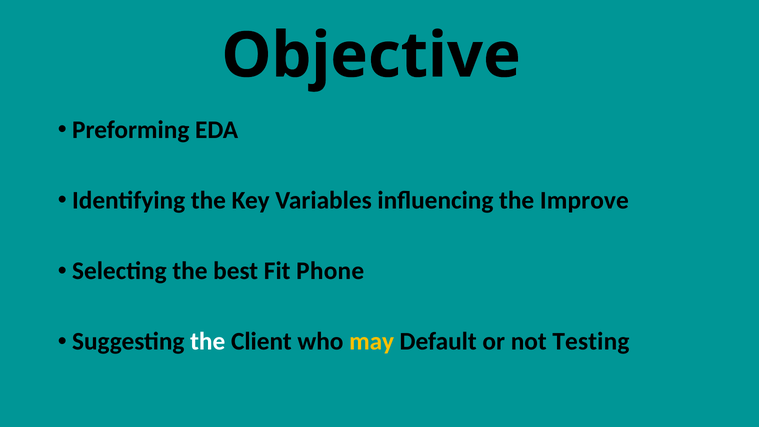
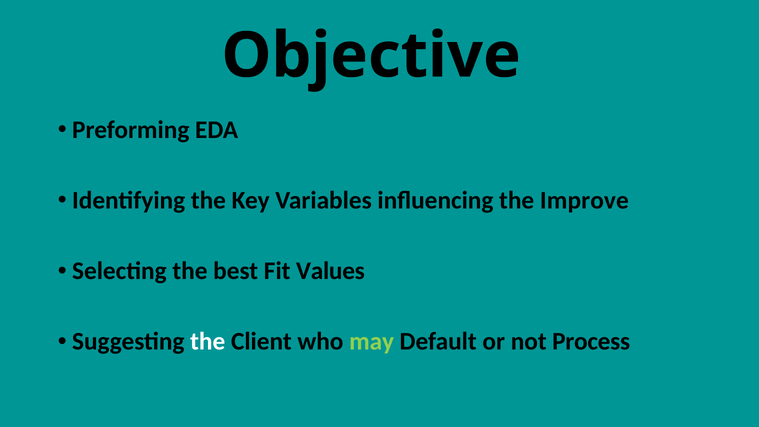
Phone: Phone -> Values (330, 271)
may colour: yellow -> light green (372, 342)
Testing: Testing -> Process (591, 342)
